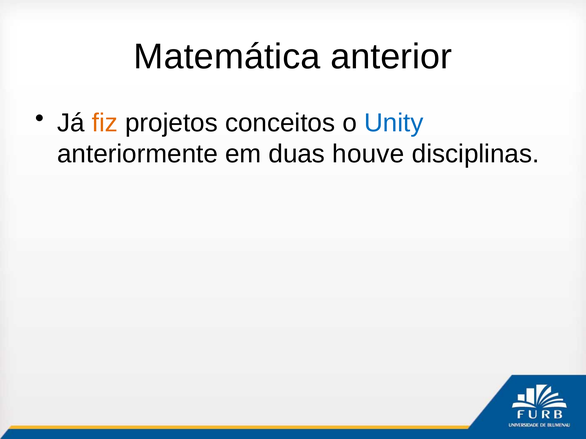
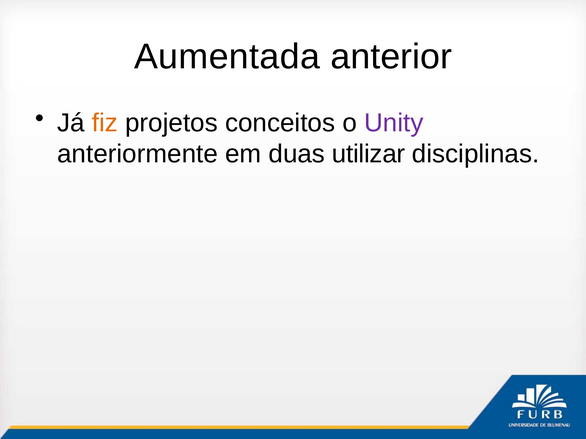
Matemática: Matemática -> Aumentada (227, 57)
Unity colour: blue -> purple (394, 123)
houve: houve -> utilizar (369, 154)
